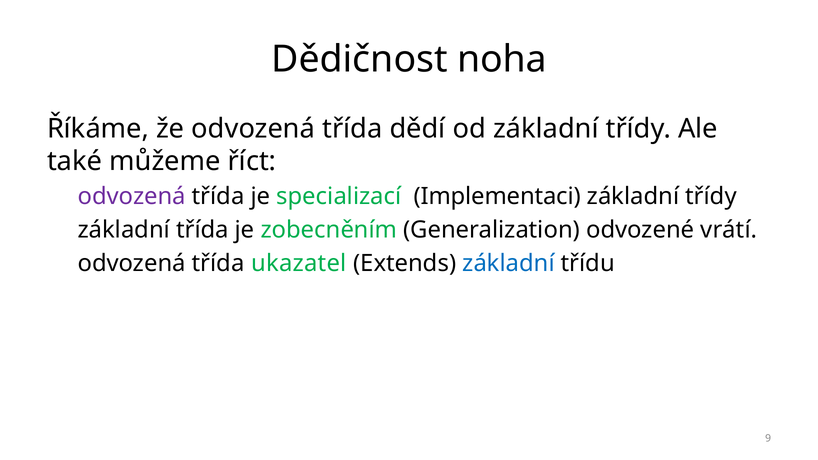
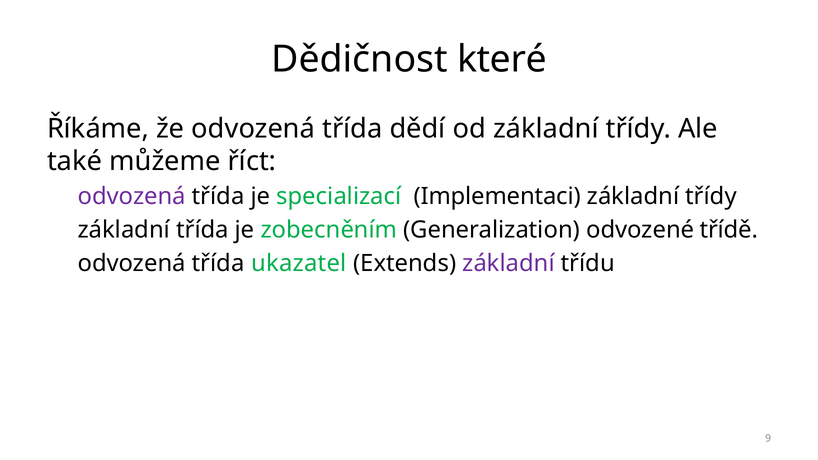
noha: noha -> které (502, 59)
vrátí: vrátí -> třídě (729, 230)
základní colour: blue -> purple (509, 263)
